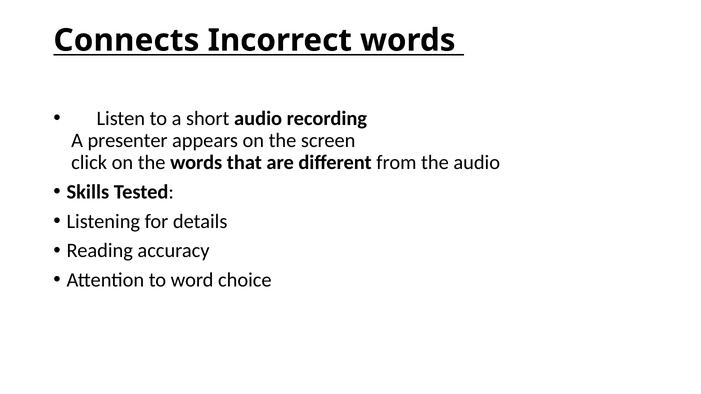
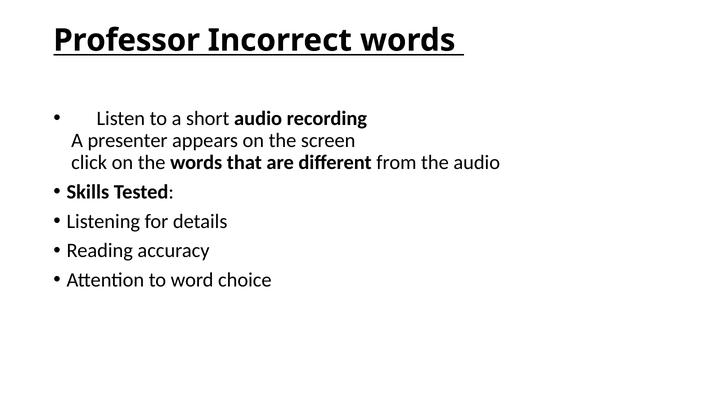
Connects: Connects -> Professor (127, 40)
